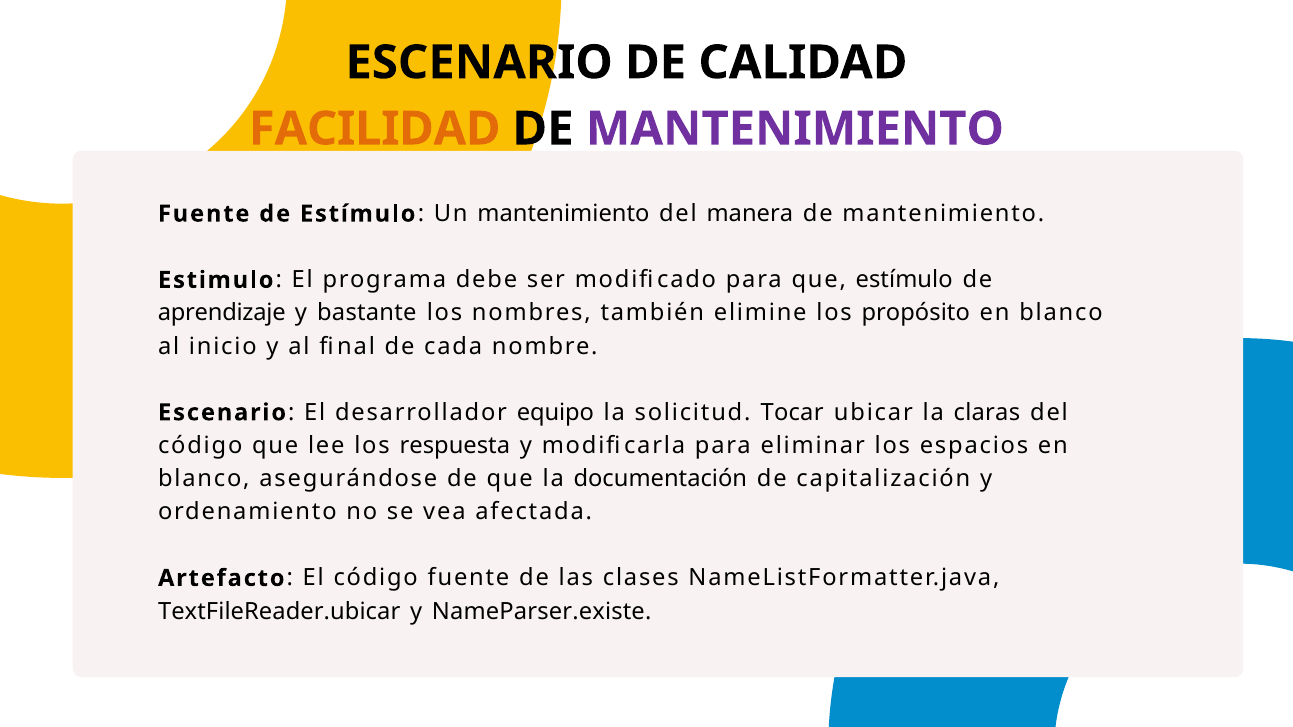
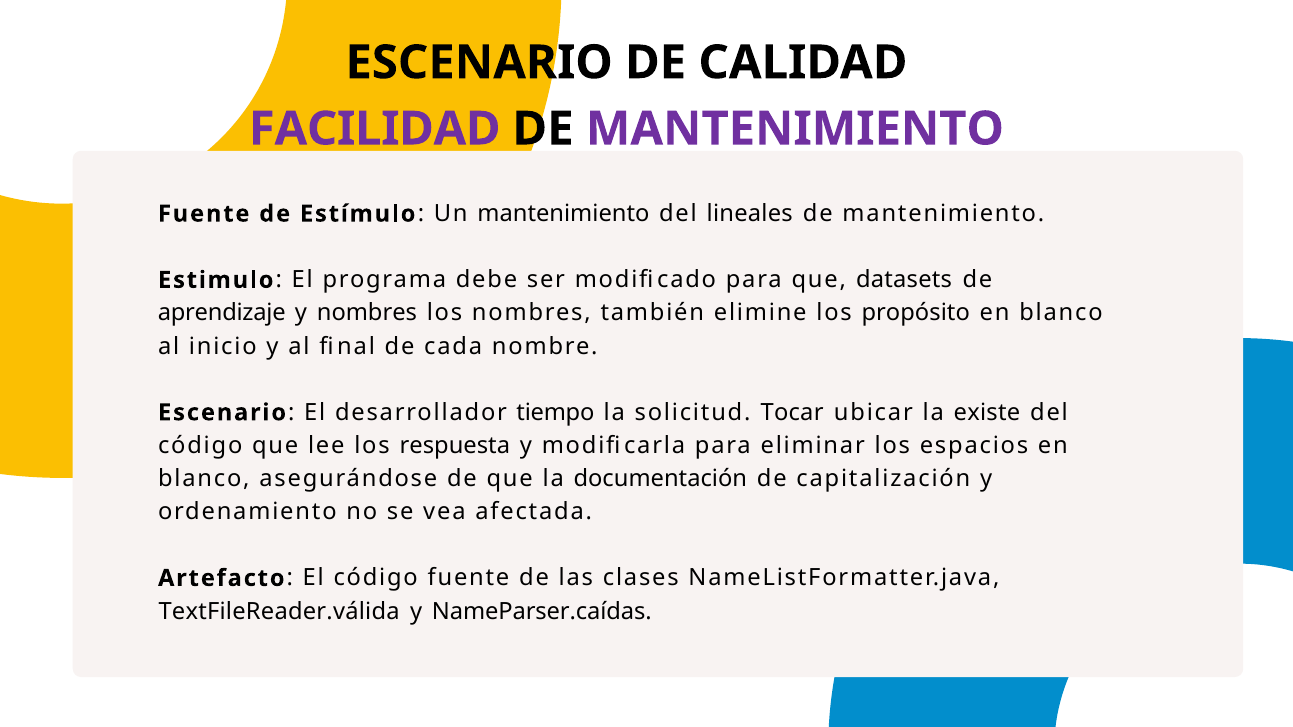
FACILIDAD colour: orange -> purple (375, 129)
manera: manera -> lineales (750, 214)
que estímulo: estímulo -> datasets (904, 280)
y bastante: bastante -> nombres (367, 313)
equipo: equipo -> tiempo (555, 413)
claras: claras -> existe (987, 413)
TextFileReader.ubicar: TextFileReader.ubicar -> TextFileReader.válida (279, 612)
NameParser.existe: NameParser.existe -> NameParser.caídas (542, 612)
